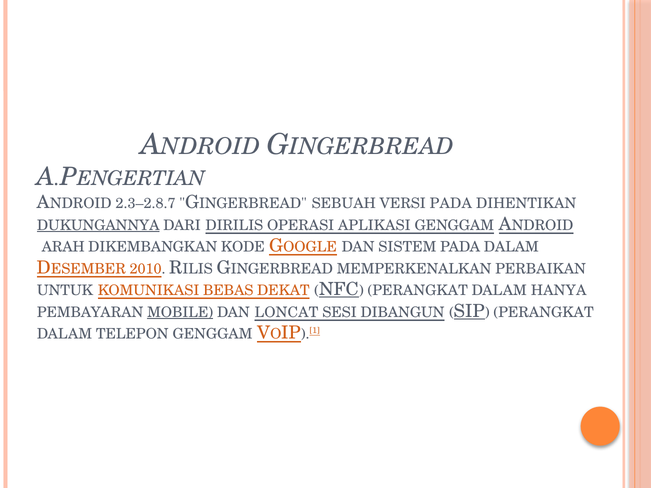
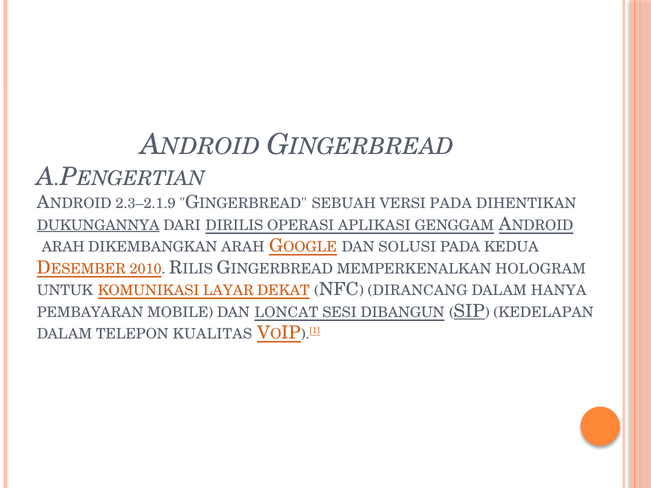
2.3–2.8.7: 2.3–2.8.7 -> 2.3–2.1.9 (146, 204)
DIKEMBANGKAN KODE: KODE -> ARAH (243, 247)
SISTEM: SISTEM -> SOLUSI (407, 247)
PADA DALAM: DALAM -> KEDUA (511, 247)
PERBAIKAN: PERBAIKAN -> HOLOGRAM (541, 269)
BEBAS: BEBAS -> LAYAR (228, 291)
NFC underline: present -> none (339, 290)
PERANGKAT: PERANGKAT -> DIRANCANG (418, 291)
MOBILE underline: present -> none (180, 312)
PERANGKAT: PERANGKAT -> KEDELAPAN (544, 312)
TELEPON GENGGAM: GENGGAM -> KUALITAS (212, 334)
